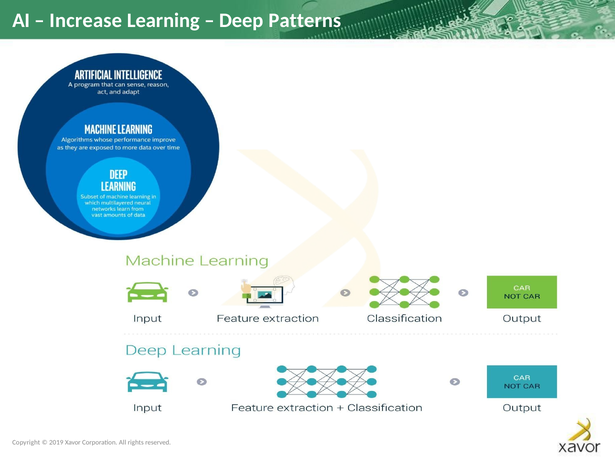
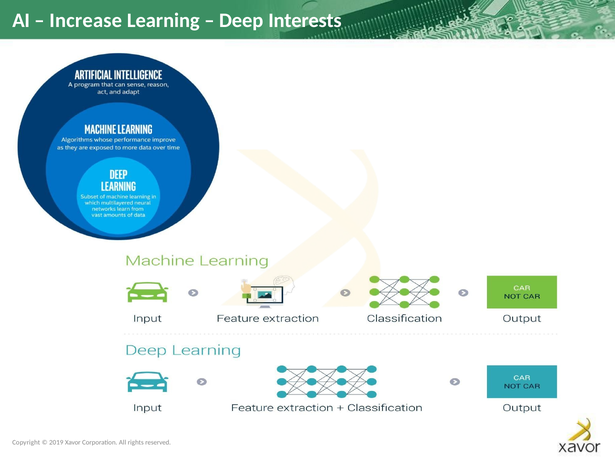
Patterns: Patterns -> Interests (305, 21)
